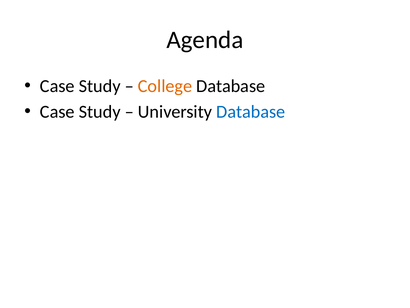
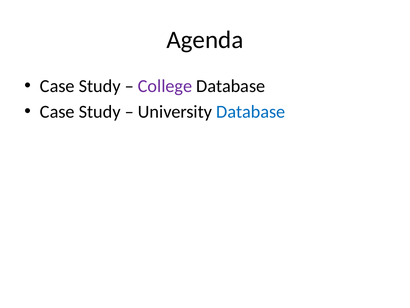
College colour: orange -> purple (165, 86)
